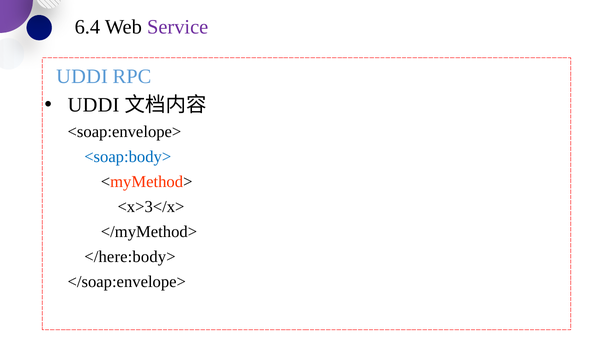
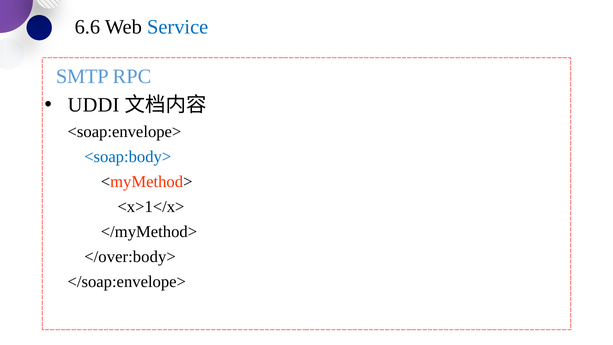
6.4: 6.4 -> 6.6 (87, 27)
Service colour: purple -> blue (178, 27)
UDDI: UDDI -> SMTP (82, 76)
<x>3</x>: <x>3</x> -> <x>1</x> (151, 207)
</here:body>: </here:body> -> </over:body> (130, 257)
